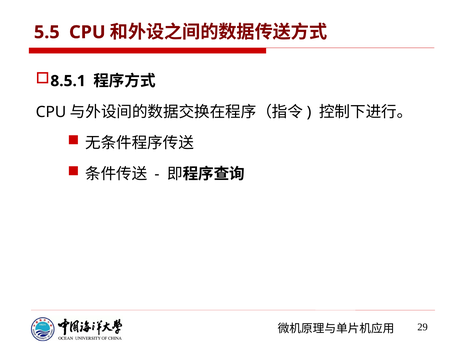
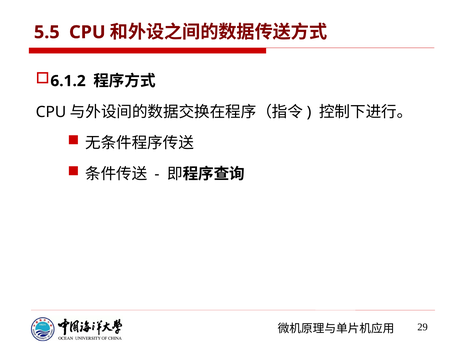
8.5.1: 8.5.1 -> 6.1.2 (68, 81)
